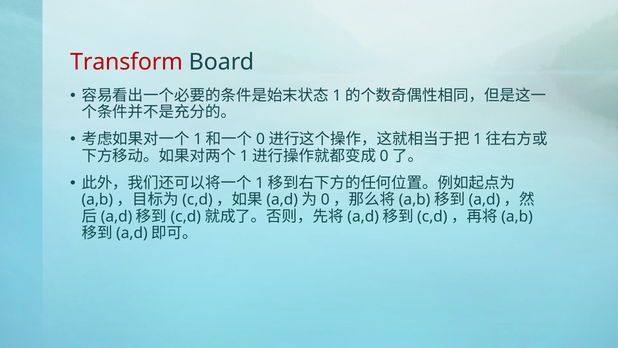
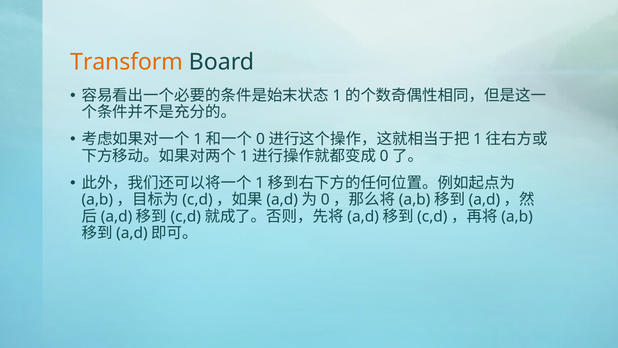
Transform colour: red -> orange (127, 62)
